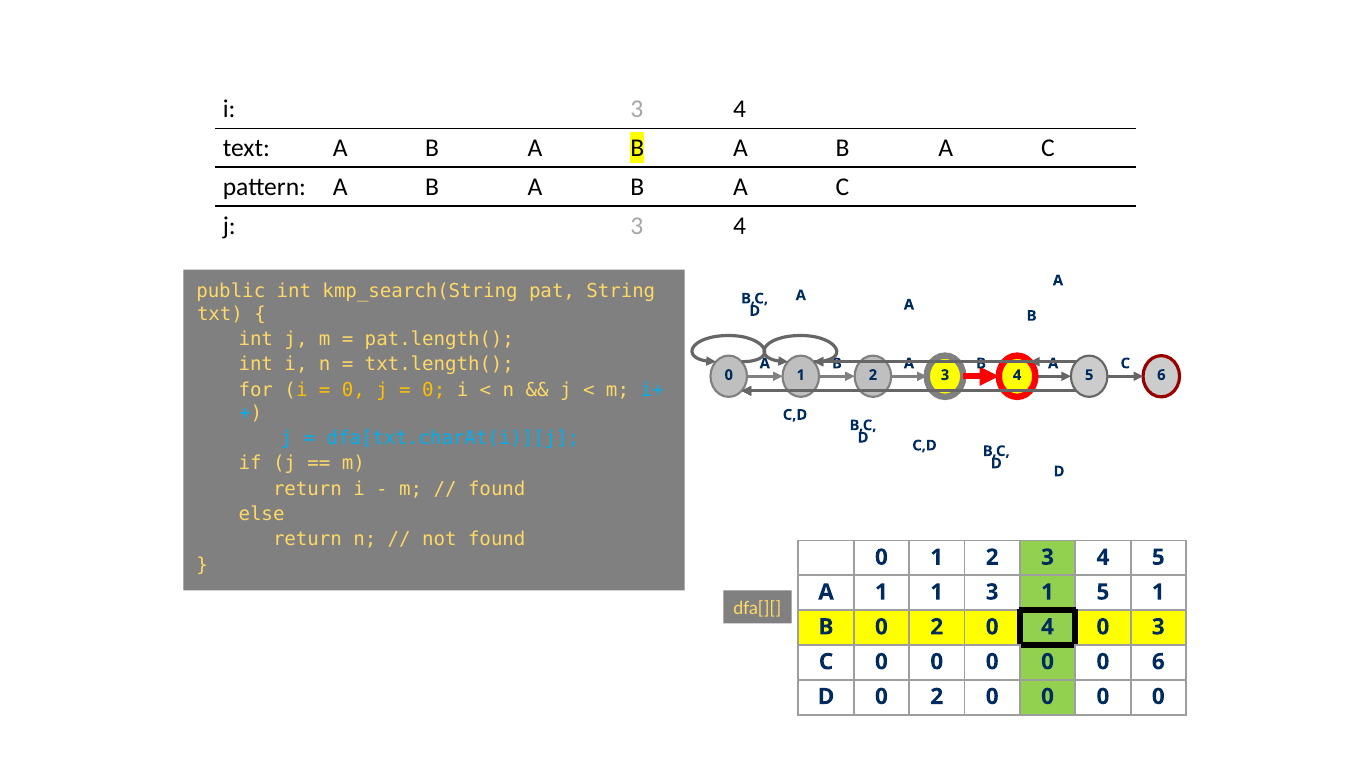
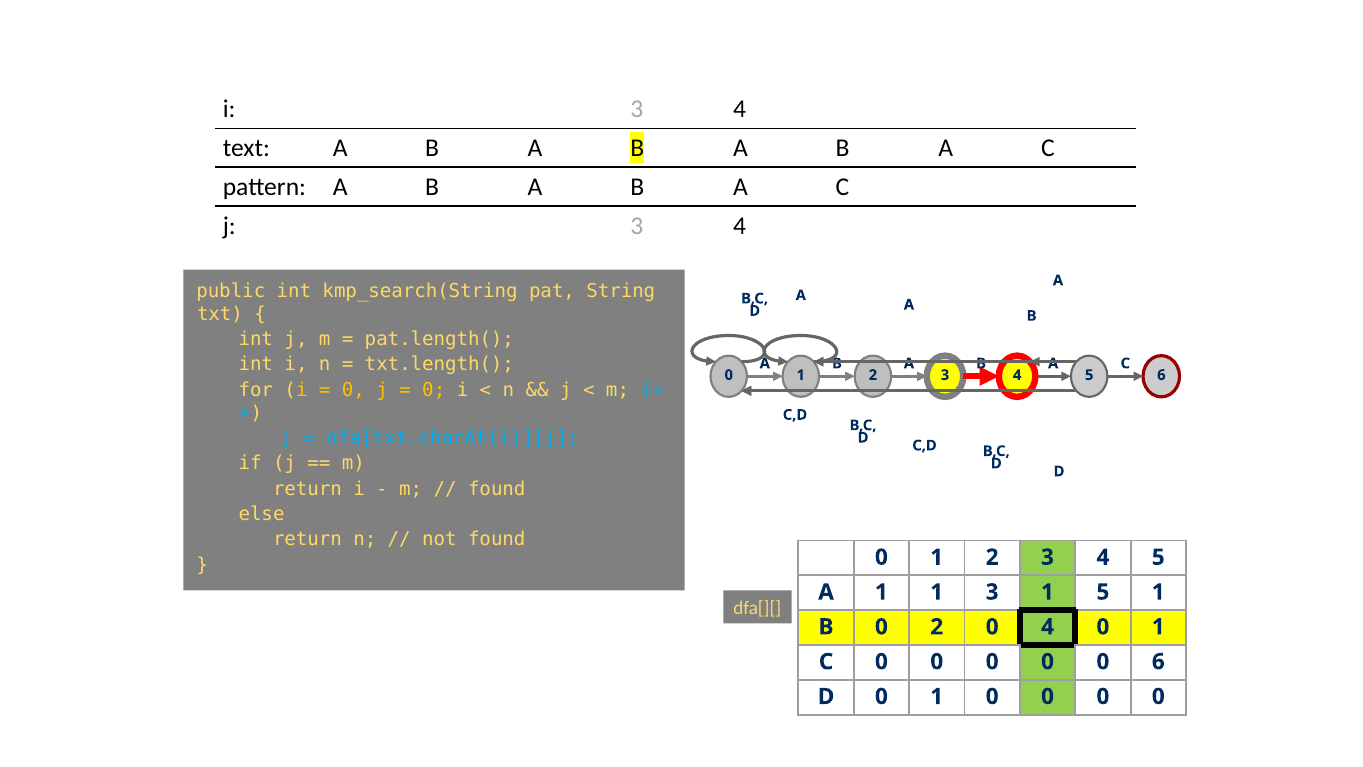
3: 3 -> 1 (1158, 627)
D 0 2: 2 -> 1 (937, 696)
